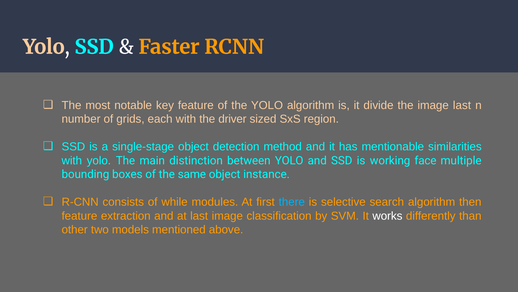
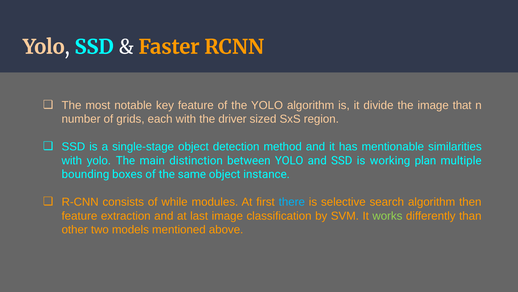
image last: last -> that (462, 105)
face: face -> plan (425, 160)
works colour: white -> light green (387, 216)
